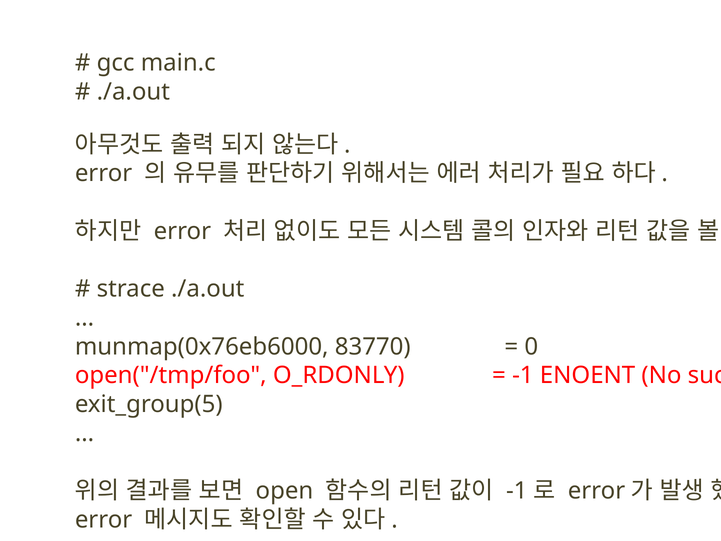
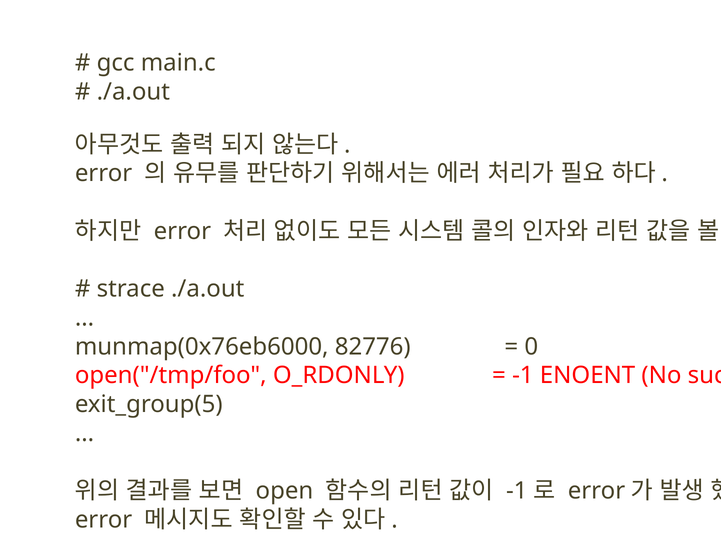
83770: 83770 -> 82776 (373, 347)
